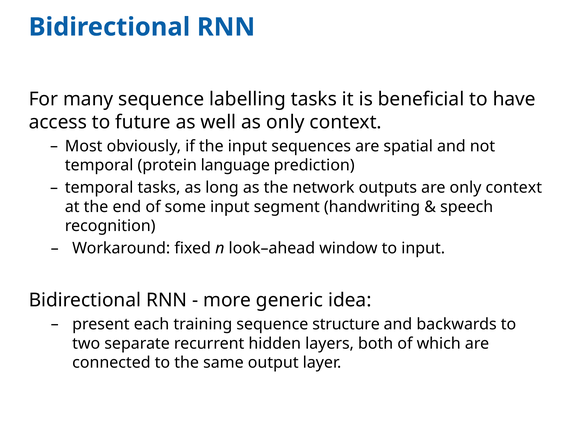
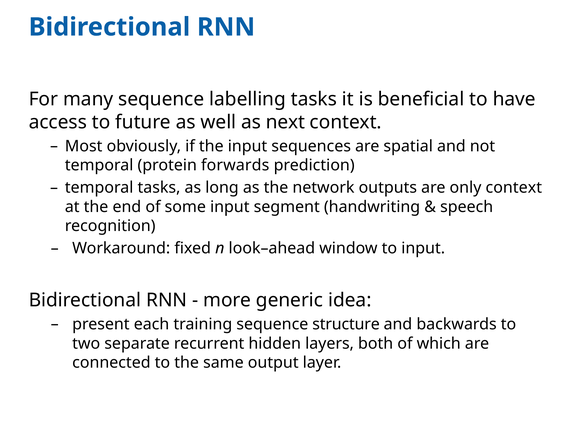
as only: only -> next (285, 122)
language: language -> forwards (235, 165)
